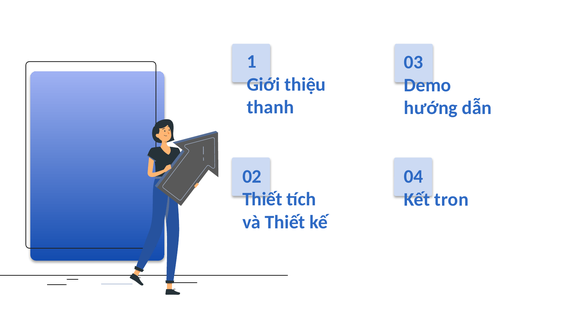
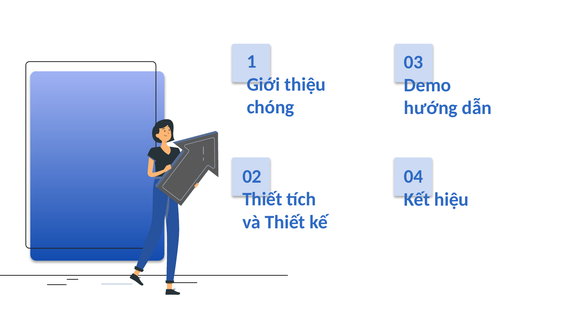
thanh: thanh -> chóng (271, 107)
tron: tron -> hiệu (452, 199)
